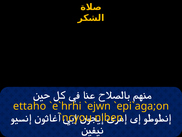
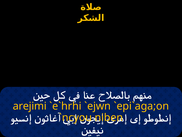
ettaho: ettaho -> arejimi (30, 106)
